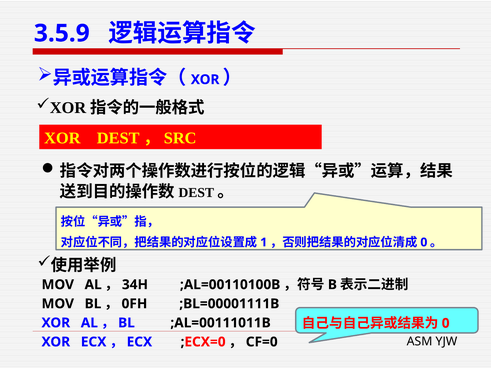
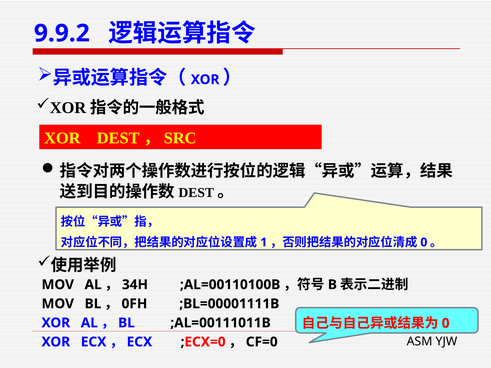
3.5.9: 3.5.9 -> 9.9.2 (62, 33)
